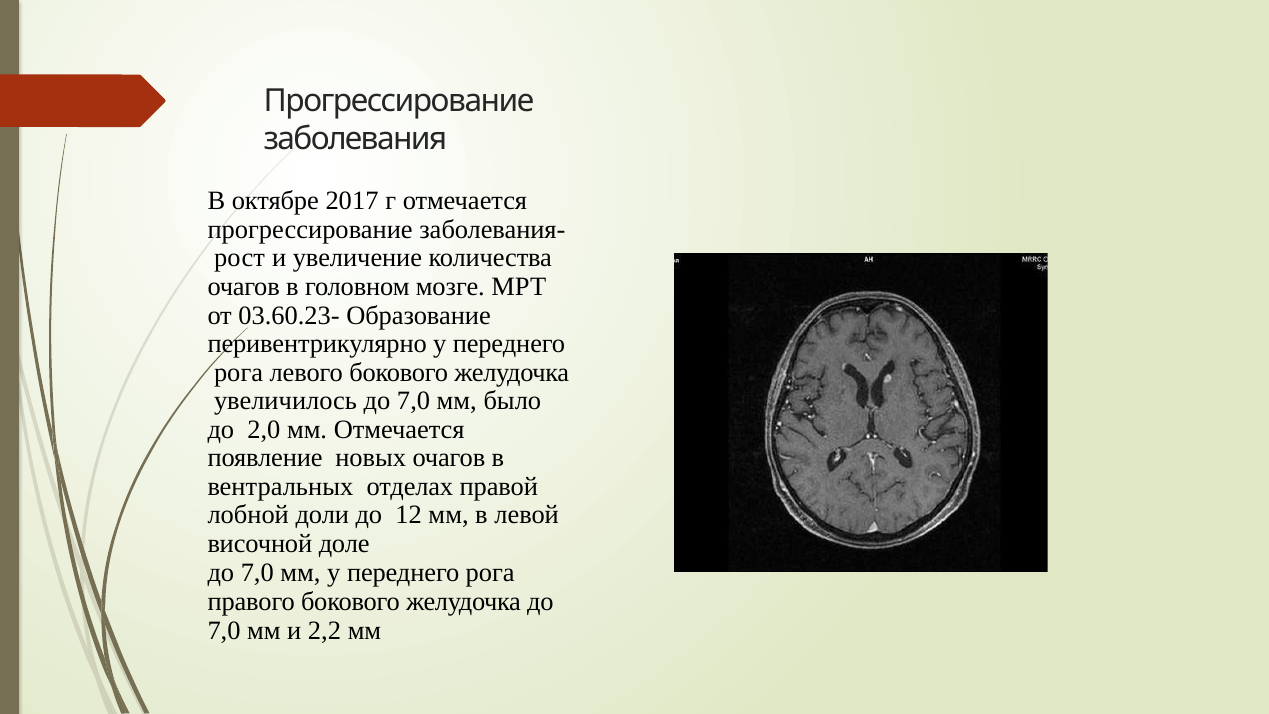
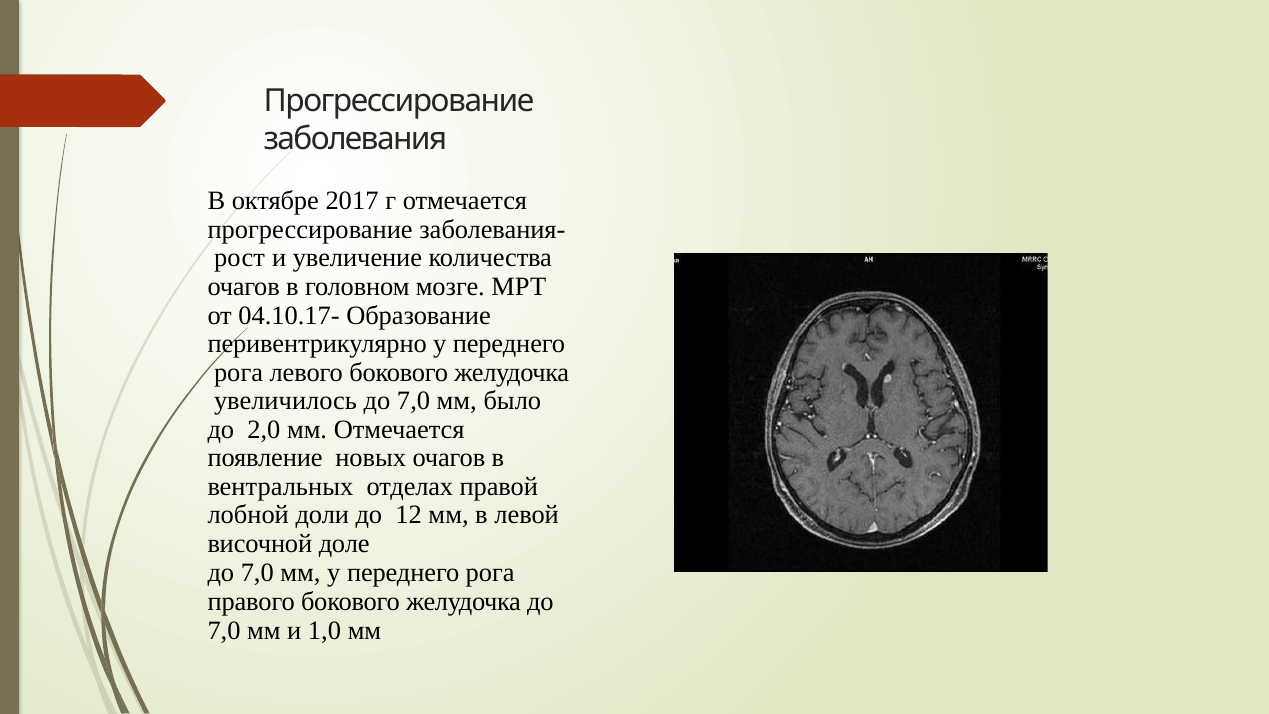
03.60.23-: 03.60.23- -> 04.10.17- (289, 315)
2,2: 2,2 -> 1,0 (325, 630)
